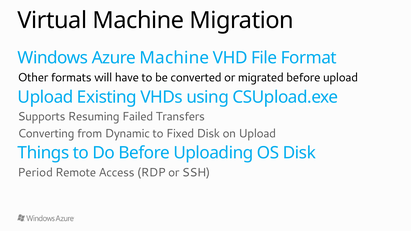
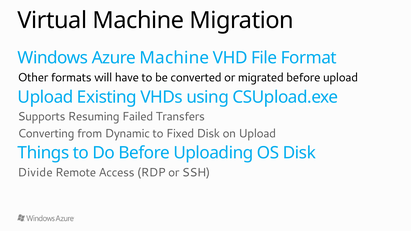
Period: Period -> Divide (35, 173)
